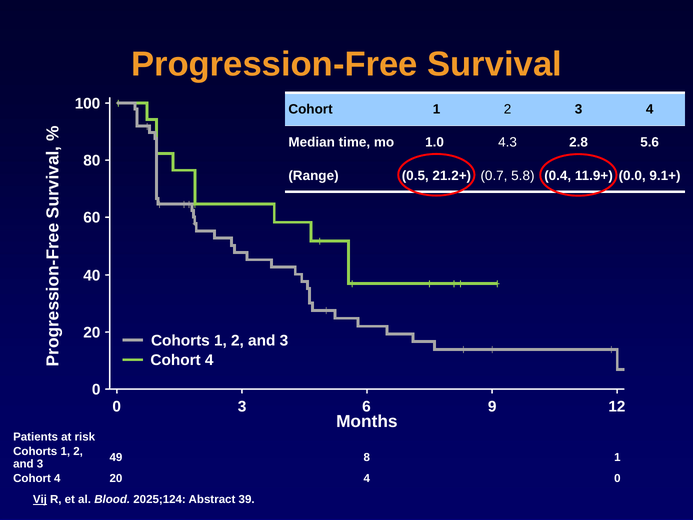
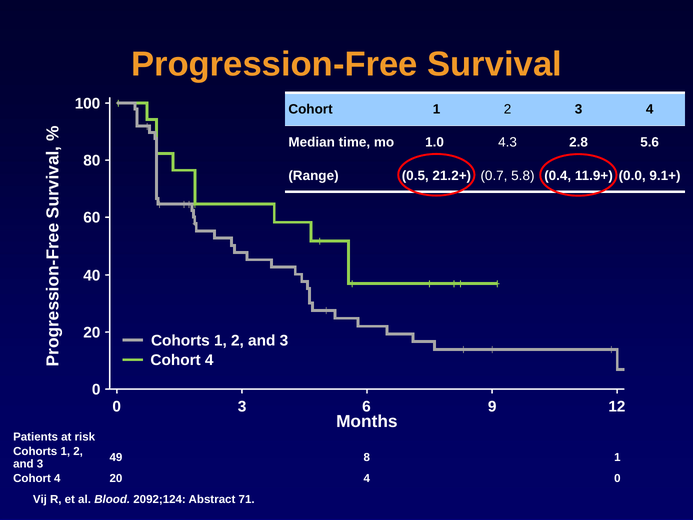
Vij underline: present -> none (40, 499)
2025;124: 2025;124 -> 2092;124 (160, 499)
39: 39 -> 71 (247, 499)
